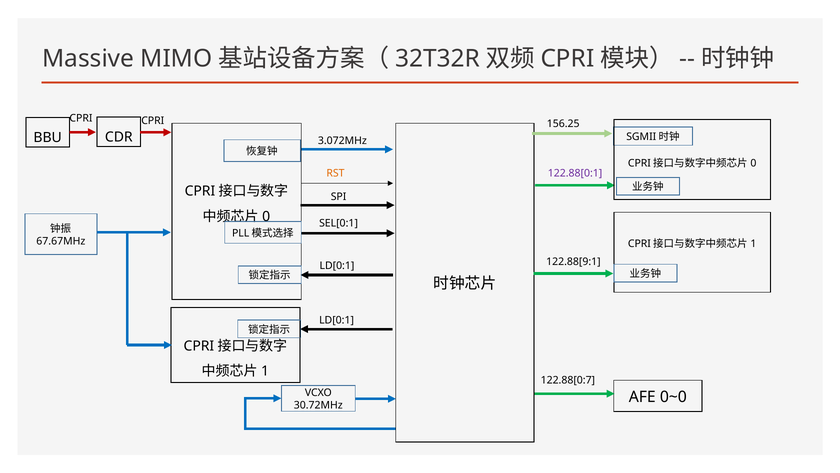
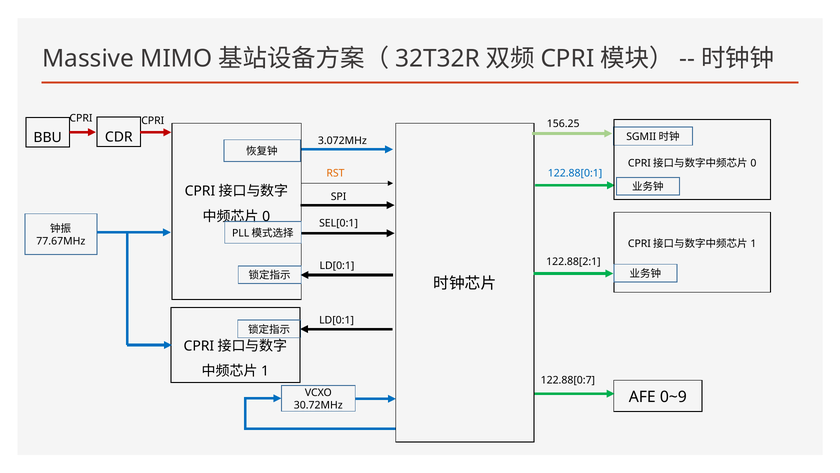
122.88[0:1 colour: purple -> blue (575, 173)
67.67MHz: 67.67MHz -> 77.67MHz (61, 241)
122.88[9:1: 122.88[9:1 -> 122.88[2:1 (573, 261)
0~0: 0~0 -> 0~9 (673, 396)
